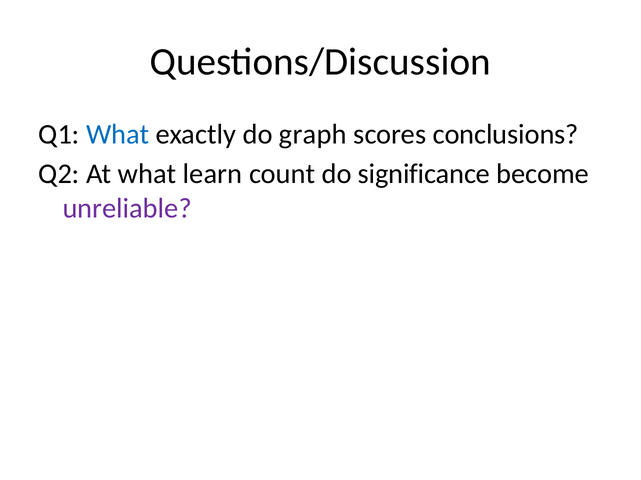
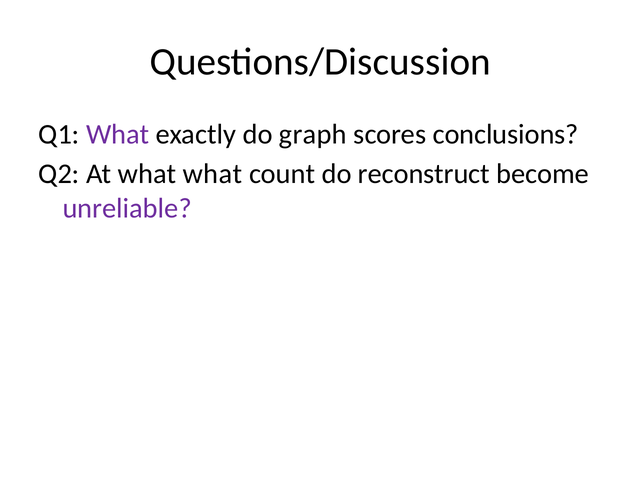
What colour: blue -> purple (118, 134)
what learn: learn -> what (212, 174)
significance: significance -> reconstruct (424, 174)
